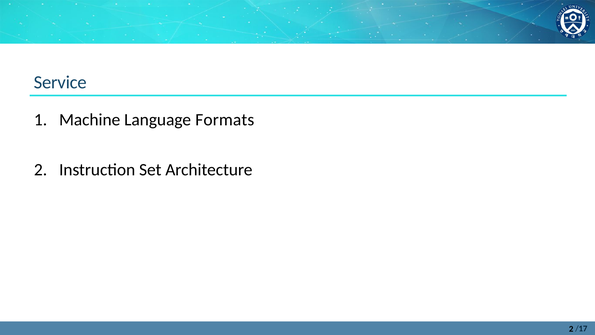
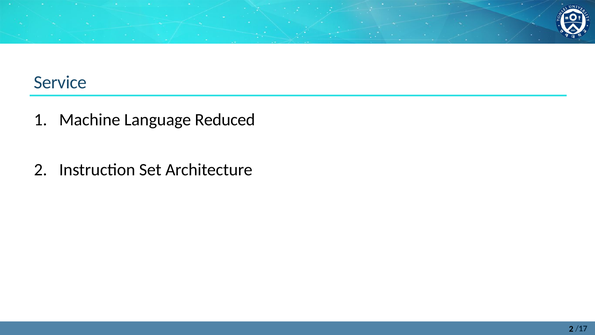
Formats: Formats -> Reduced (225, 120)
